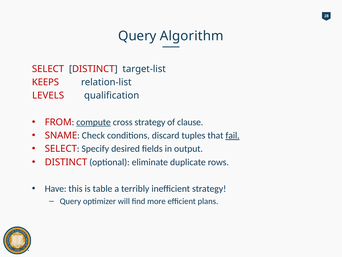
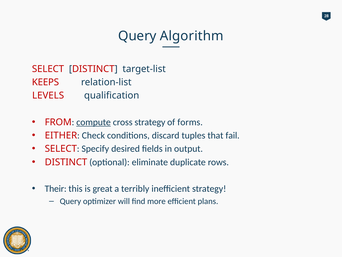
clause: clause -> forms (190, 122)
SNAME: SNAME -> EITHER (61, 135)
fail underline: present -> none (233, 135)
Have: Have -> Their (56, 188)
table: table -> great (103, 188)
